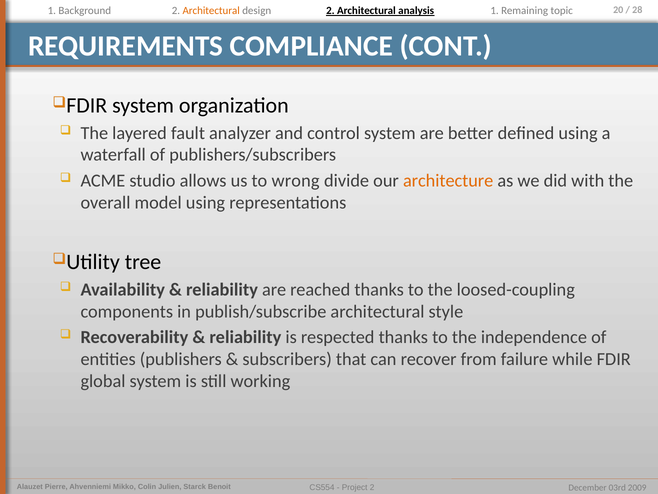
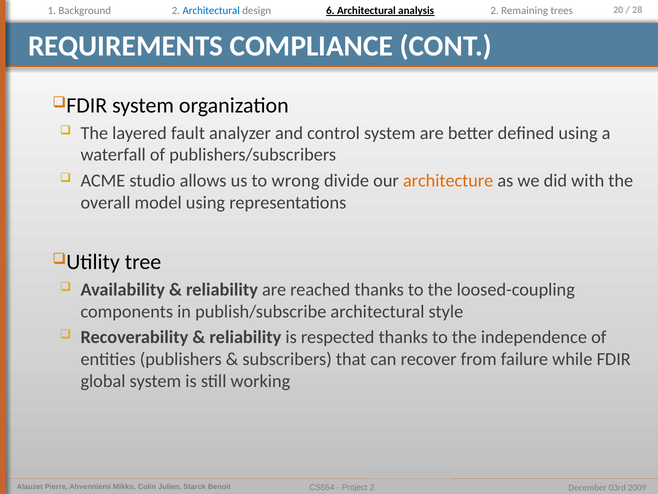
Architectural colour: orange -> blue (211, 11)
design 2: 2 -> 6 (330, 11)
analysis 1: 1 -> 2 (495, 11)
topic: topic -> trees (562, 11)
